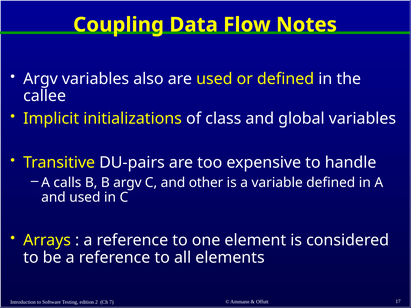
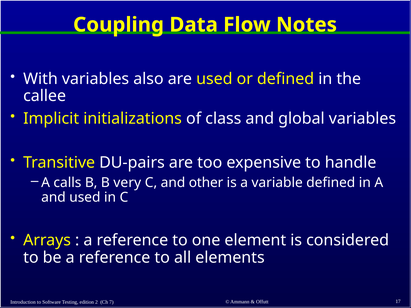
Argv: Argv -> With (41, 79)
B argv: argv -> very (127, 183)
